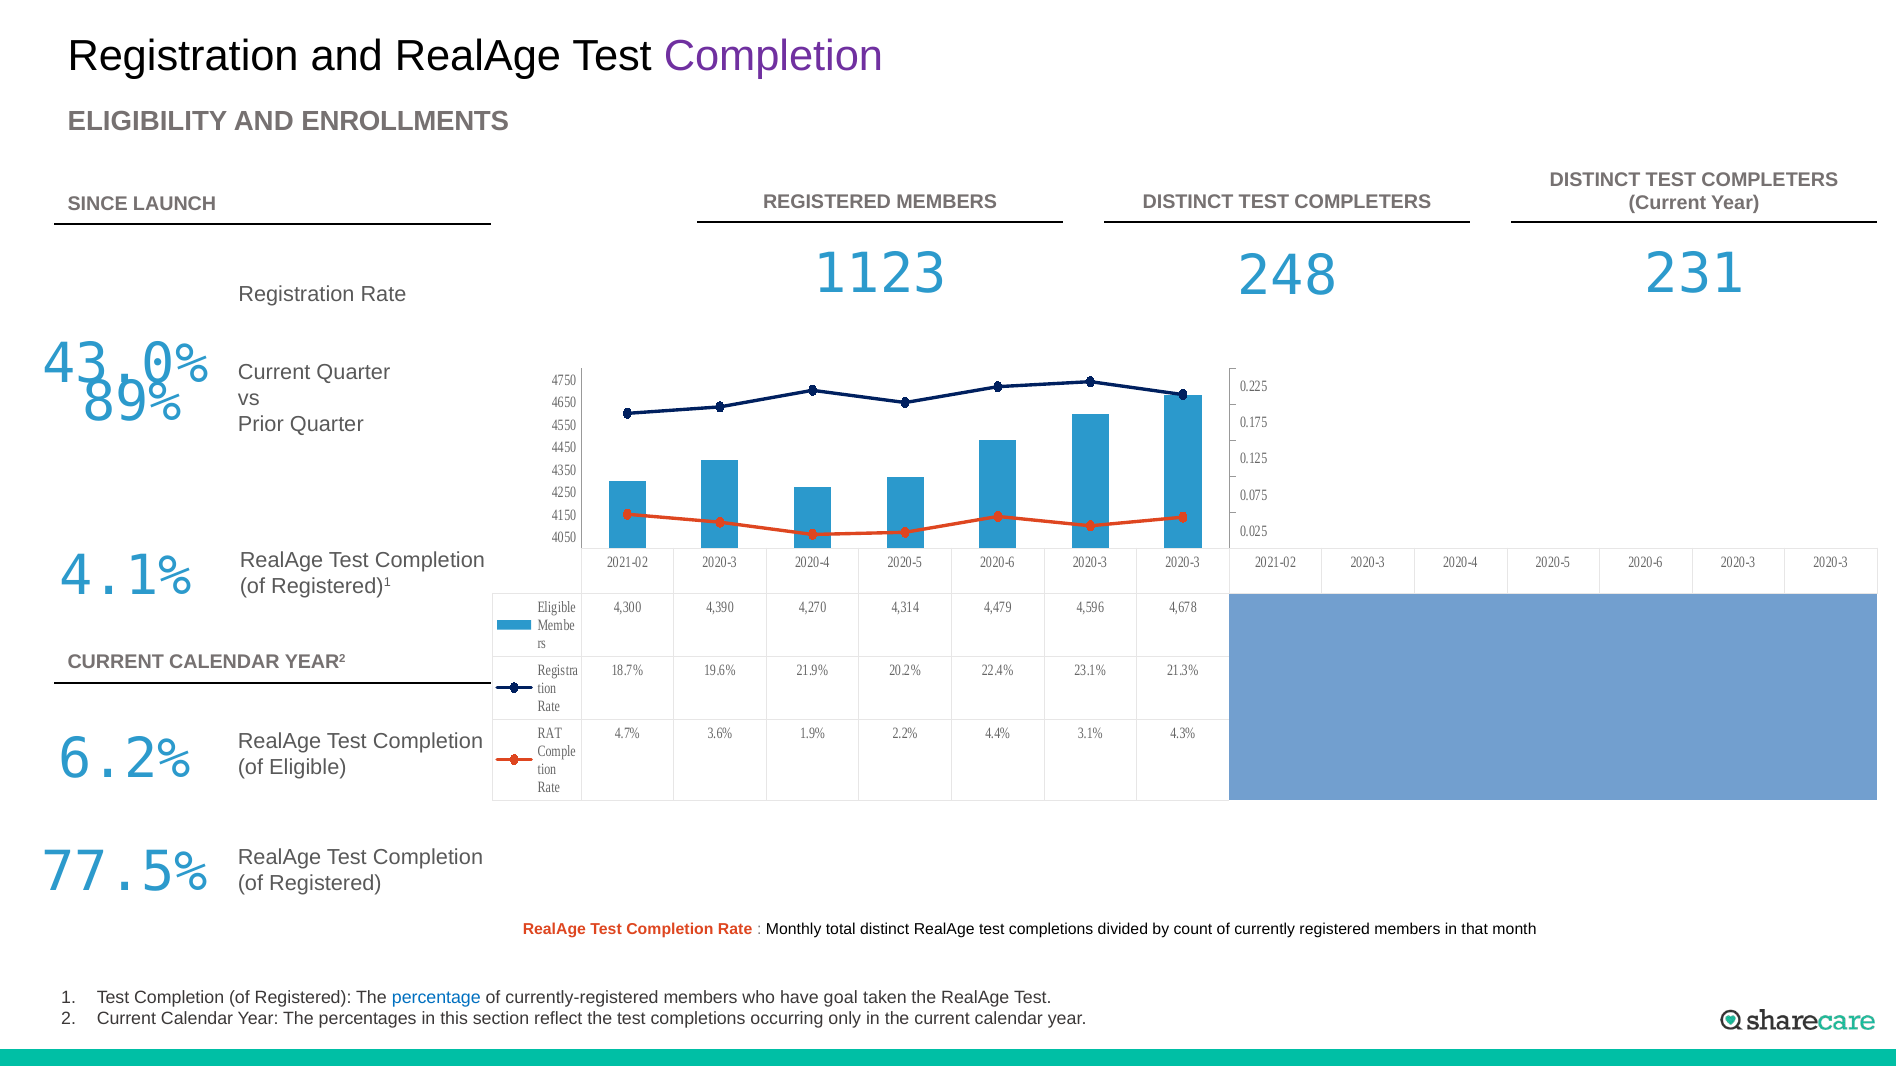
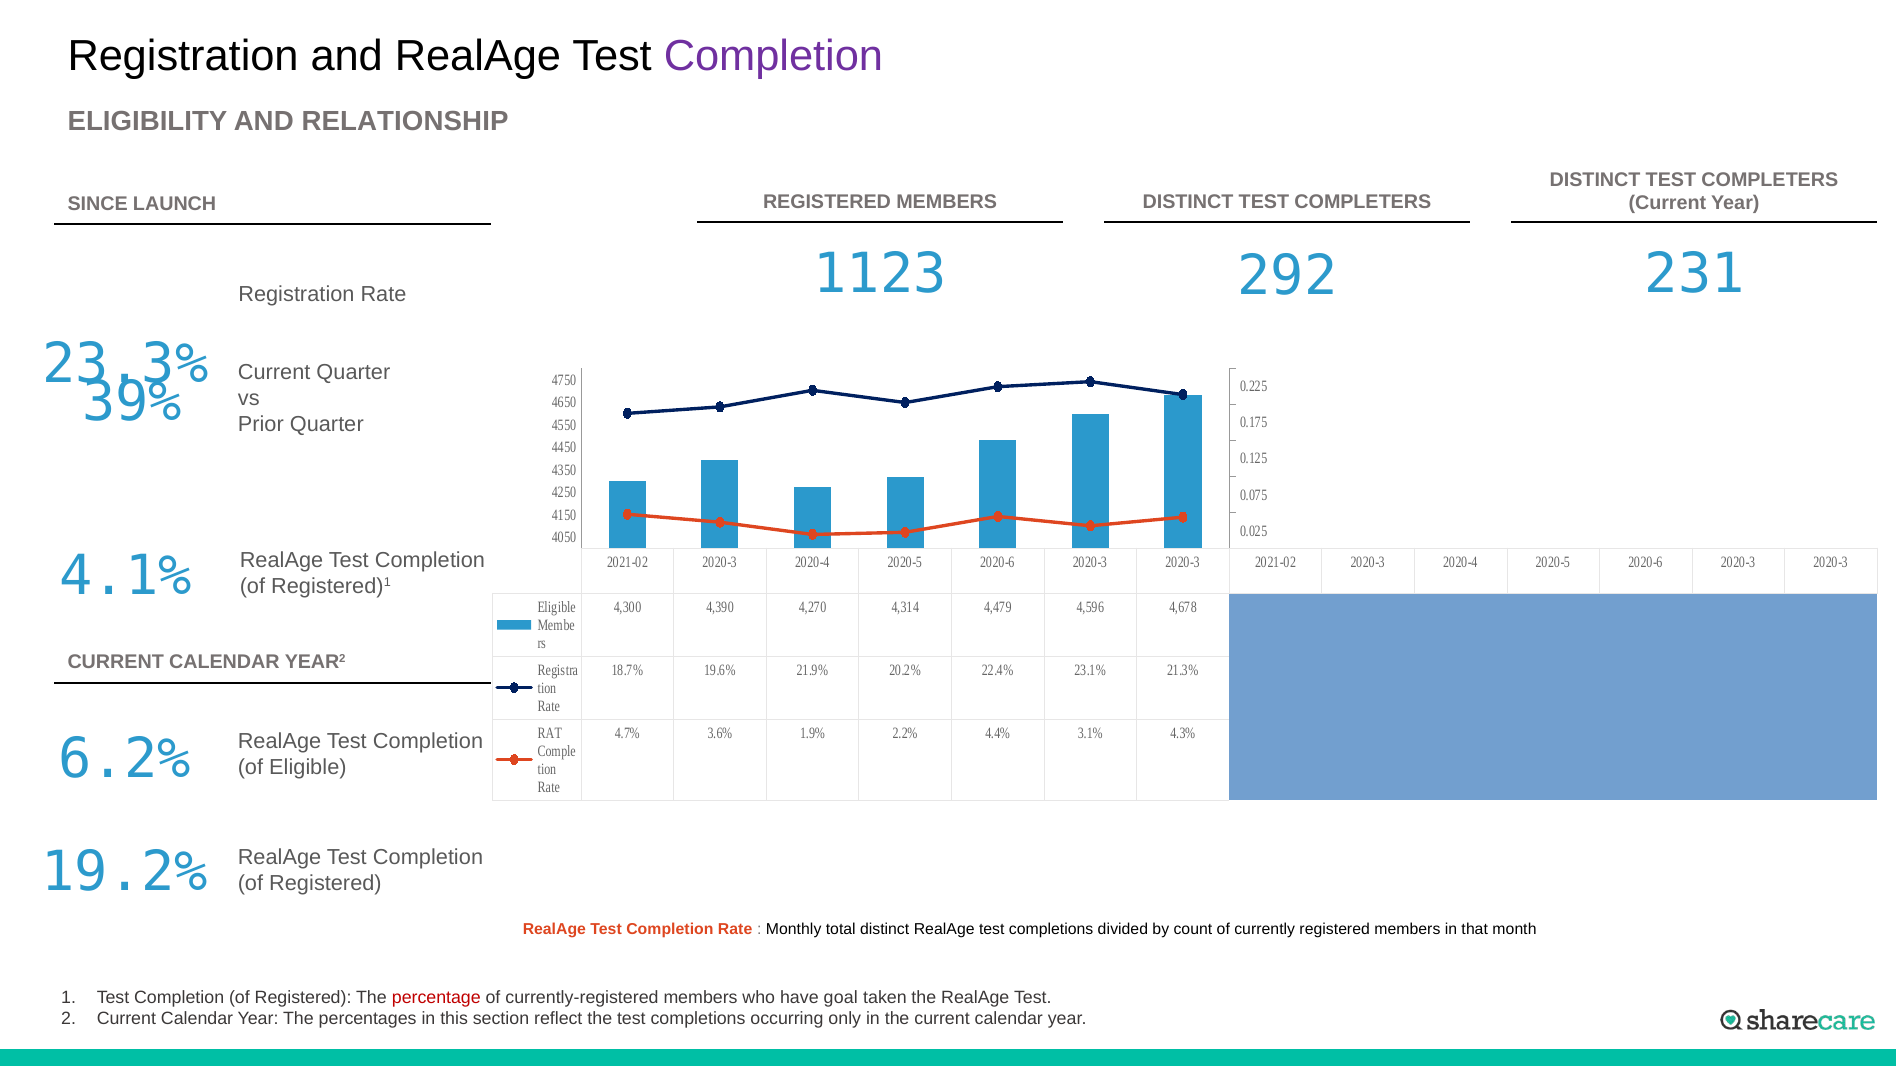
ENROLLMENTS: ENROLLMENTS -> RELATIONSHIP (405, 121)
248: 248 -> 292 (1288, 276)
43.0%: 43.0% -> 23.3% (125, 365)
89%: 89% -> 39% (132, 402)
77.5%: 77.5% -> 19.2% (125, 873)
percentage colour: blue -> red (436, 998)
